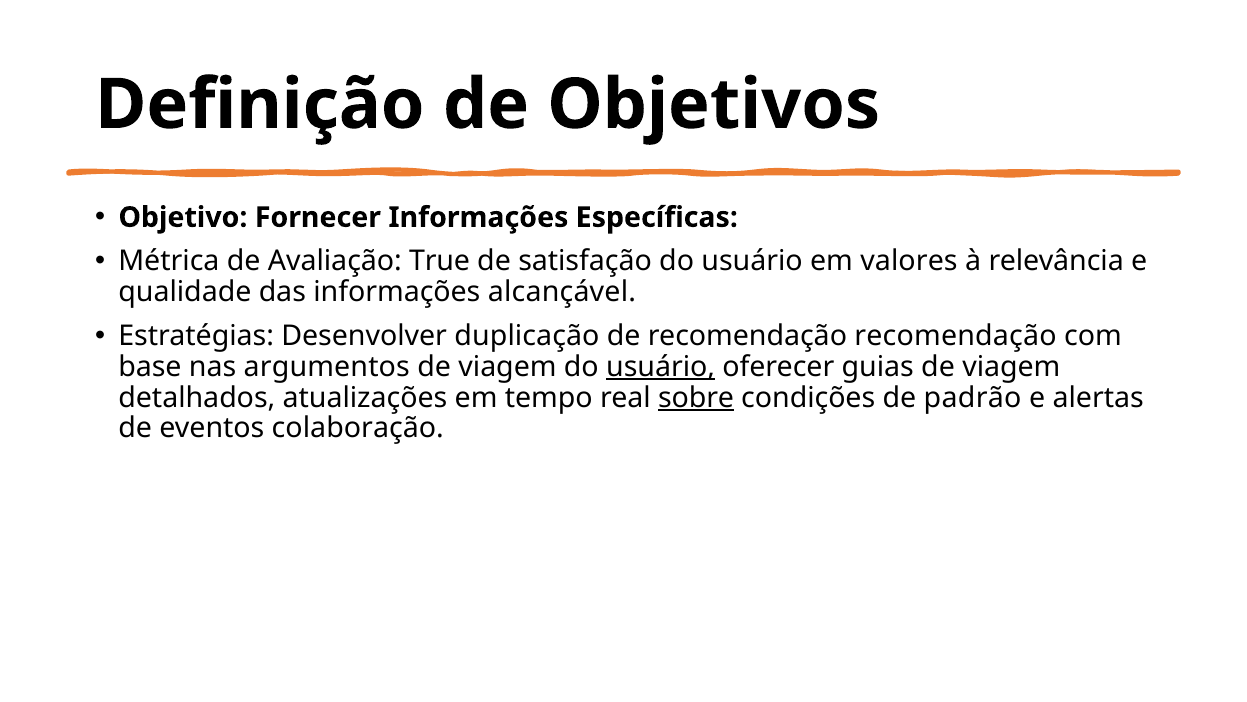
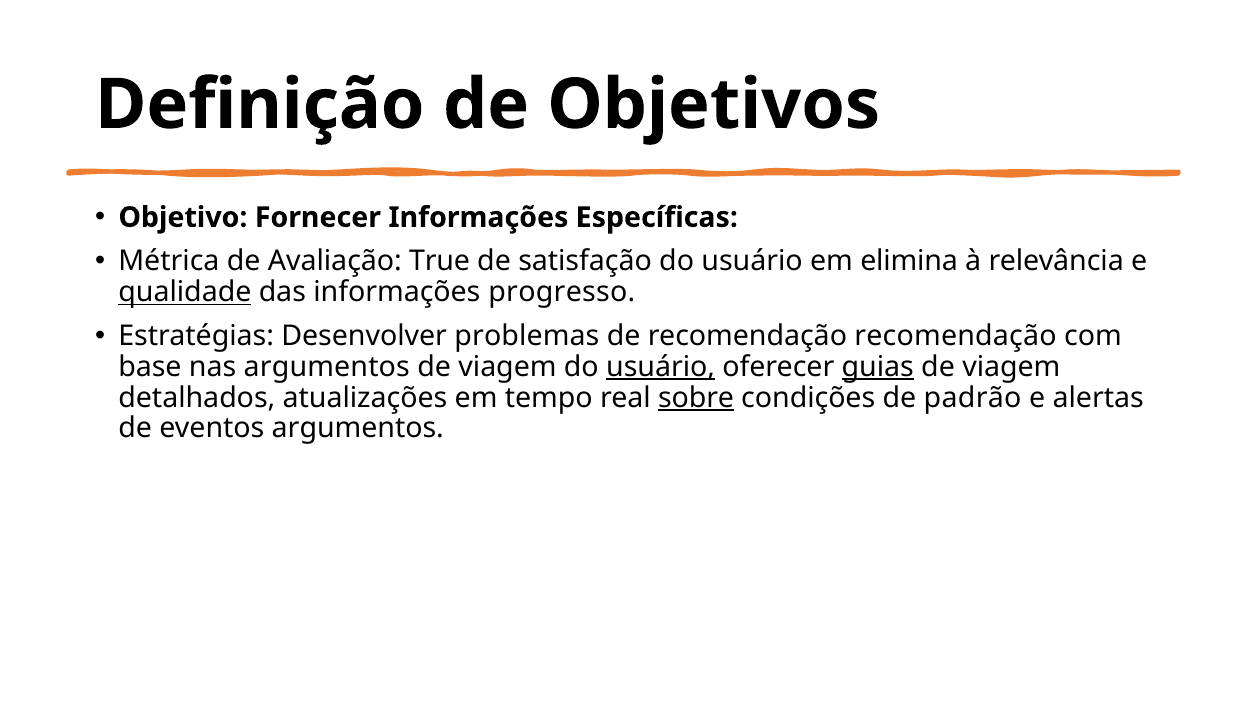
valores: valores -> elimina (909, 261)
qualidade underline: none -> present (185, 292)
alcançável: alcançável -> progresso (562, 292)
duplicação: duplicação -> problemas (527, 336)
guias underline: none -> present (878, 367)
eventos colaboração: colaboração -> argumentos (358, 428)
